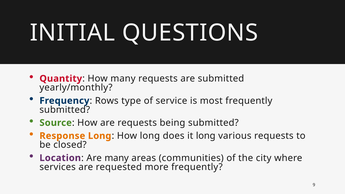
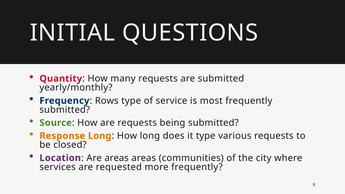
it long: long -> type (206, 136)
Are many: many -> areas (117, 158)
